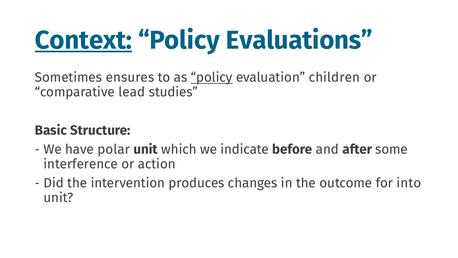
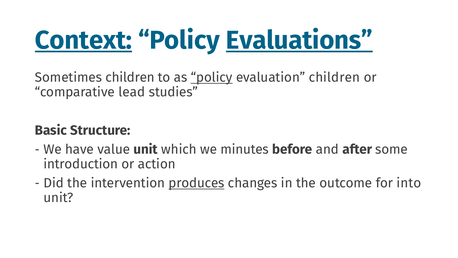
Evaluations underline: none -> present (299, 40)
Sometimes ensures: ensures -> children (130, 77)
polar: polar -> value (114, 149)
indicate: indicate -> minutes (245, 149)
interference: interference -> introduction (81, 164)
produces underline: none -> present (197, 183)
